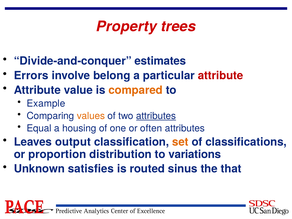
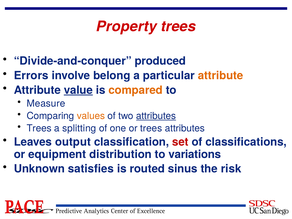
estimates: estimates -> produced (160, 61)
attribute colour: red -> orange (221, 76)
value underline: none -> present (78, 90)
Example: Example -> Measure (46, 103)
Equal: Equal -> Trees (39, 128)
housing: housing -> splitting (79, 128)
or often: often -> trees (151, 128)
set colour: orange -> red (180, 142)
proportion: proportion -> equipment (57, 154)
that: that -> risk (231, 169)
